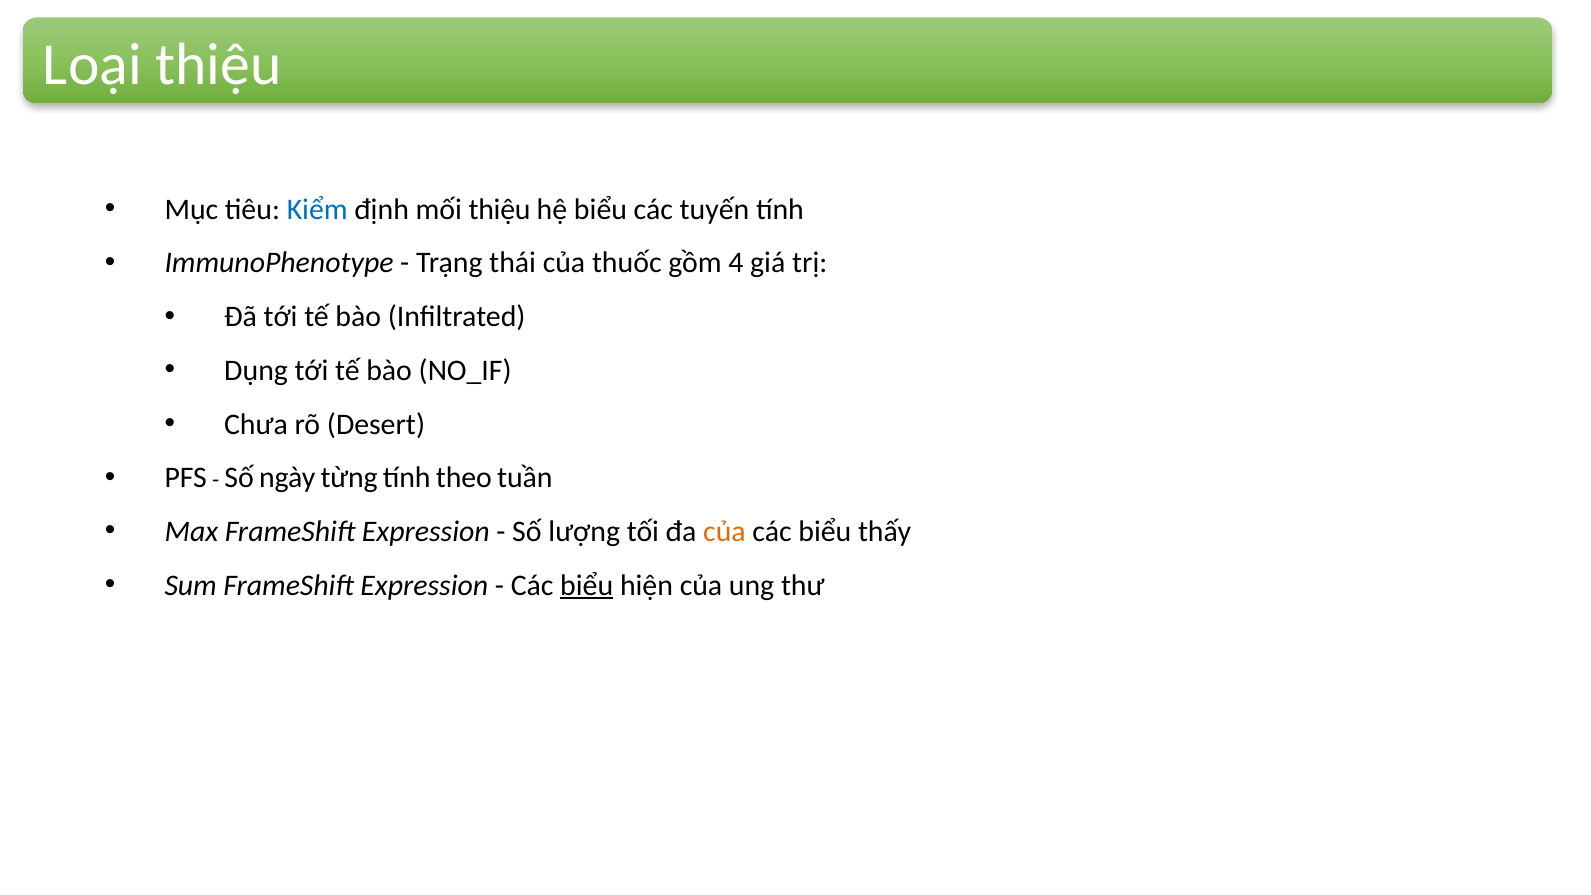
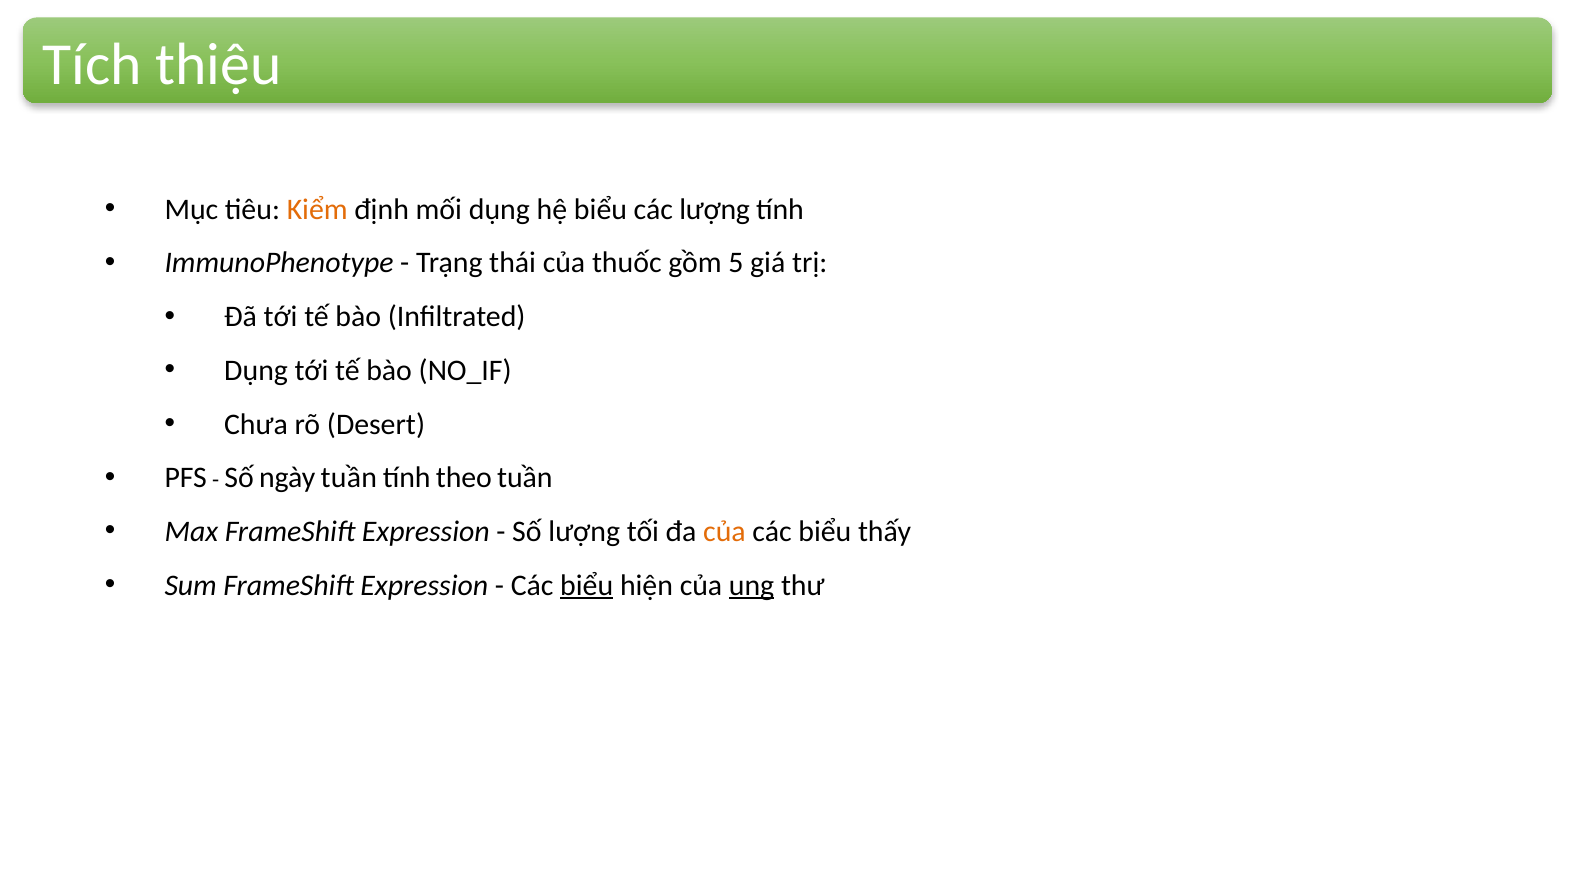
Loại: Loại -> Tích (92, 64)
Kiểm colour: blue -> orange (317, 209)
mối thiệu: thiệu -> dụng (499, 209)
các tuyến: tuyến -> lượng (715, 209)
4: 4 -> 5 (736, 263)
ngày từng: từng -> tuần (349, 478)
ung underline: none -> present (752, 585)
